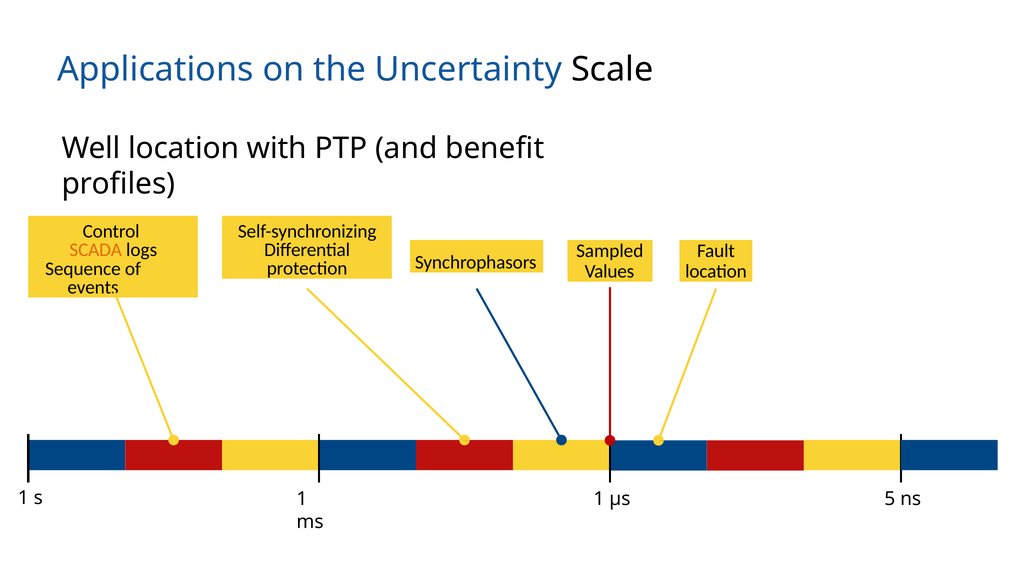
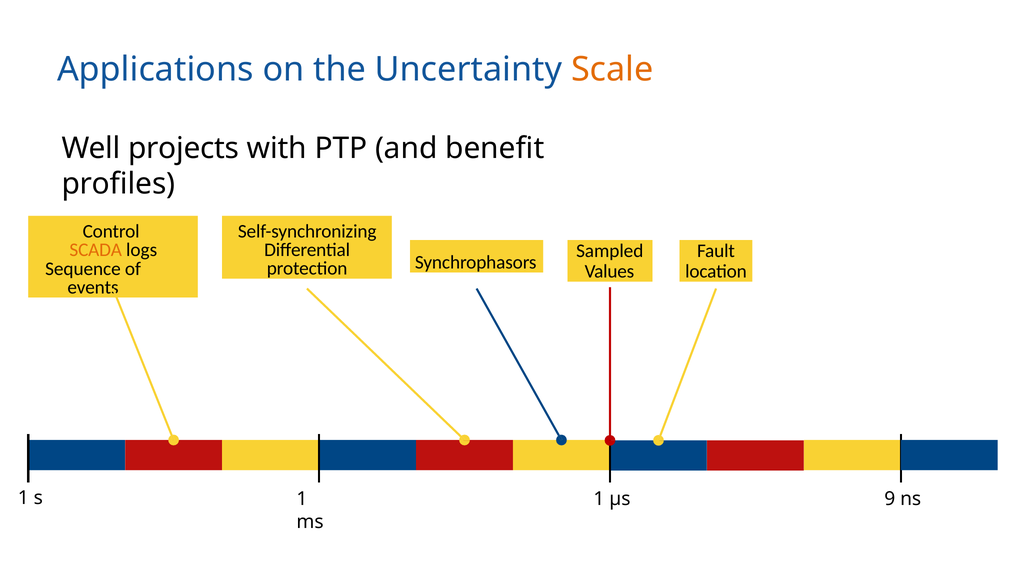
Scale colour: black -> orange (612, 70)
Well location: location -> projects (184, 148)
5: 5 -> 9 (890, 499)
